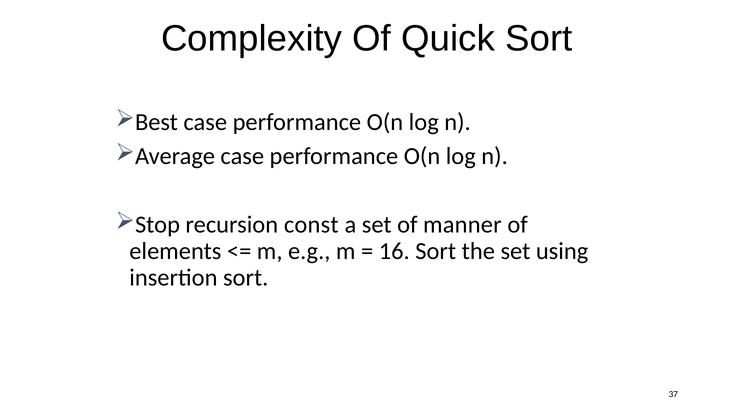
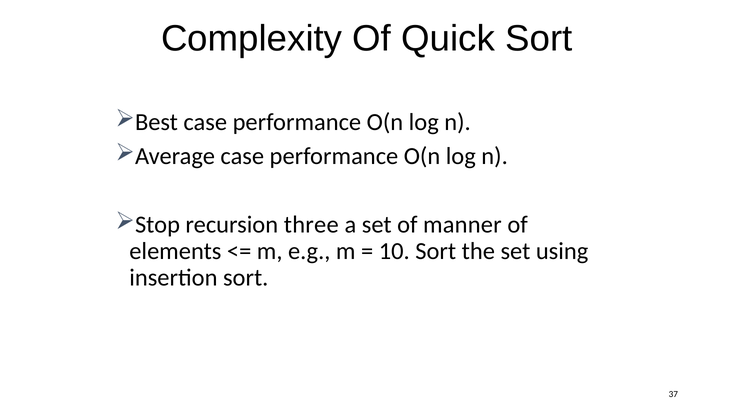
const: const -> three (311, 225)
16: 16 -> 10 (394, 251)
